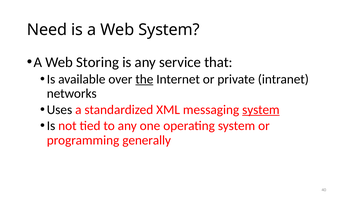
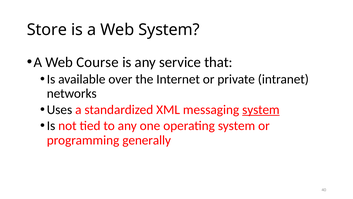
Need: Need -> Store (47, 30)
Storing: Storing -> Course (98, 62)
the underline: present -> none (144, 79)
